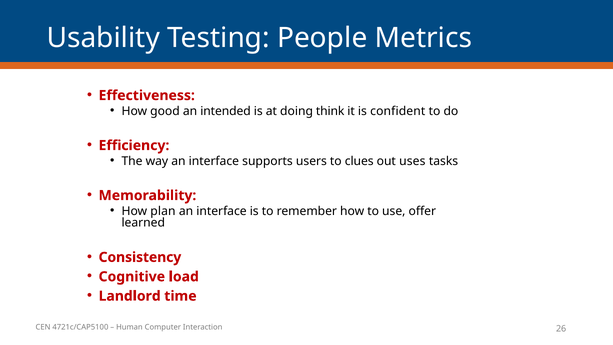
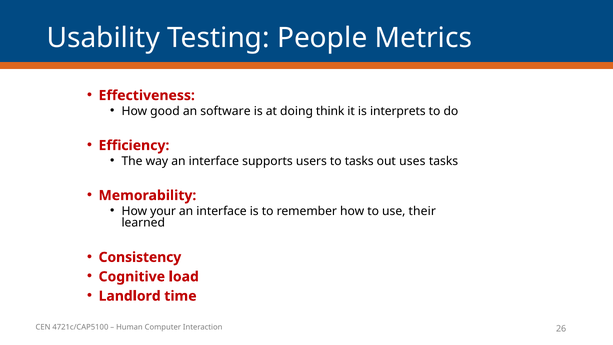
intended: intended -> software (225, 111)
confident: confident -> interprets (398, 111)
to clues: clues -> tasks (359, 161)
plan: plan -> your (163, 211)
offer: offer -> their (422, 211)
